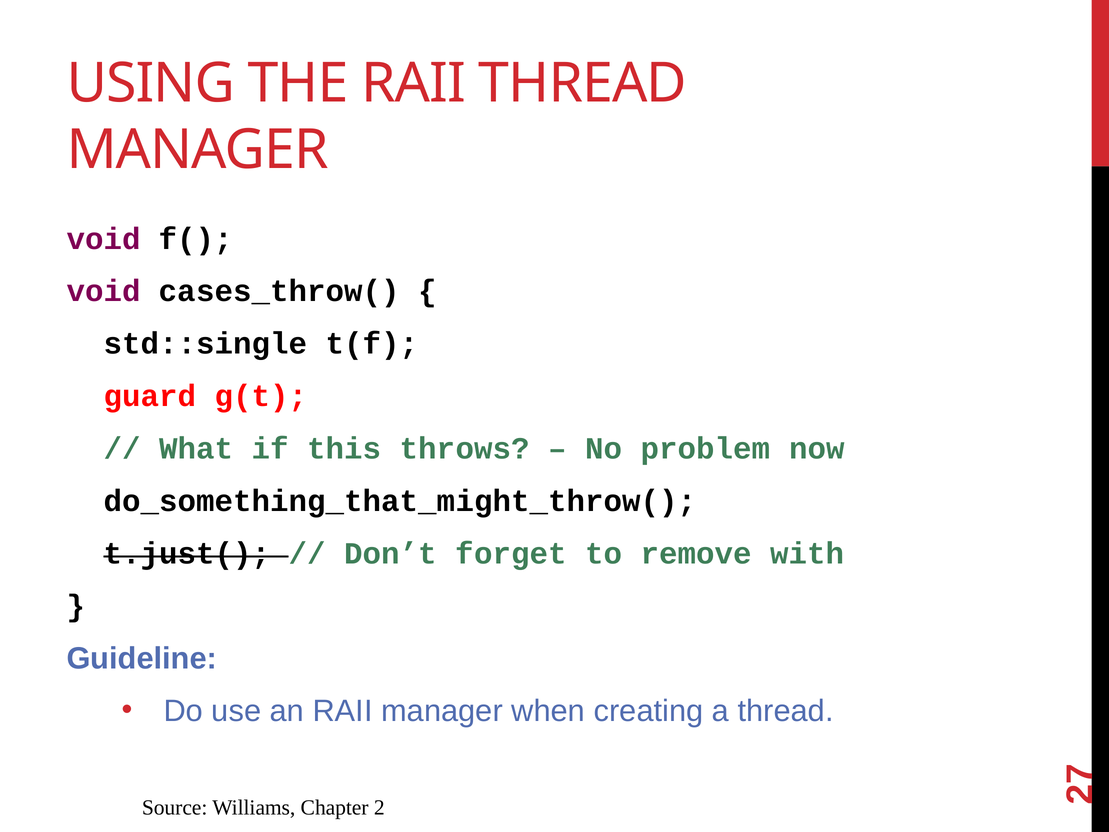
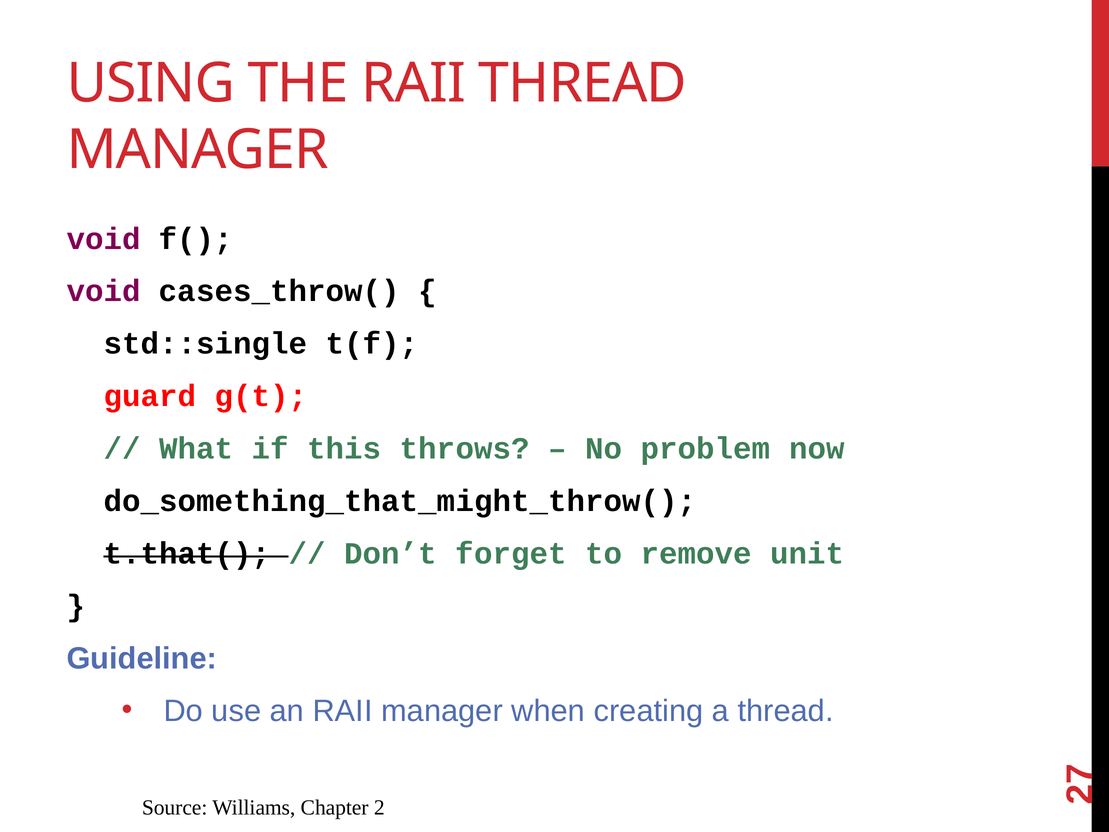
t.just(: t.just( -> t.that( (187, 553)
with: with -> unit (807, 553)
